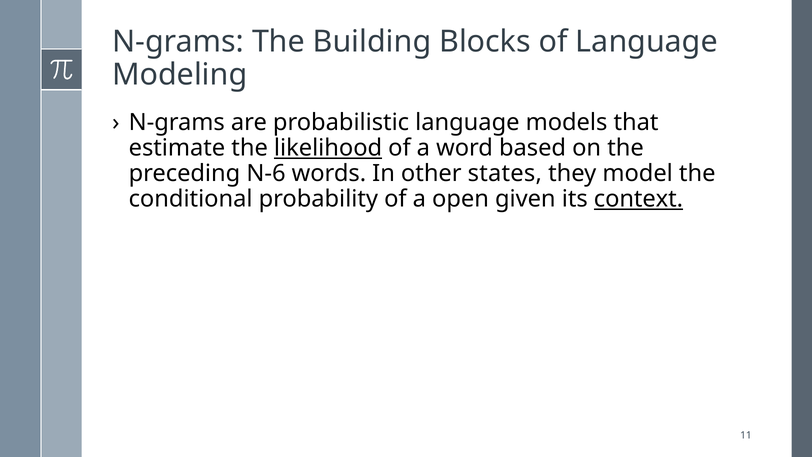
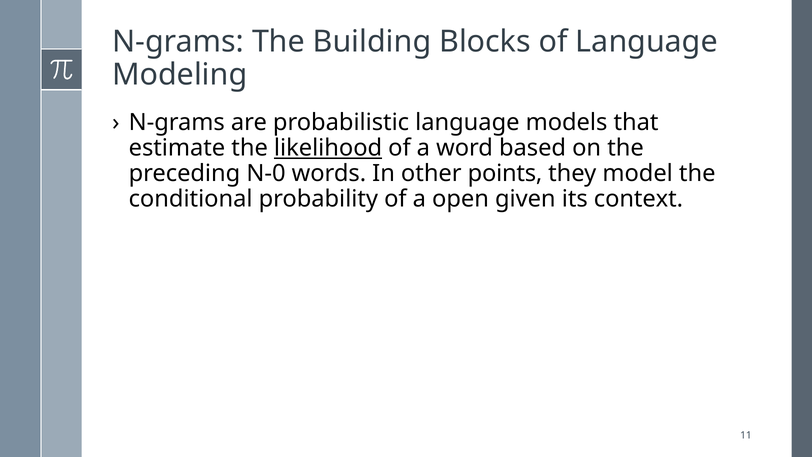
N-6: N-6 -> N-0 (266, 173)
states: states -> points (505, 173)
context underline: present -> none (638, 199)
